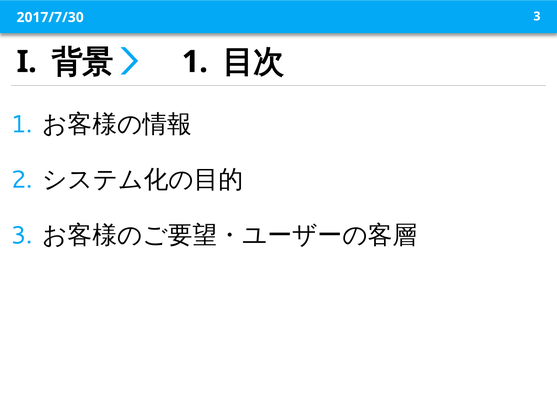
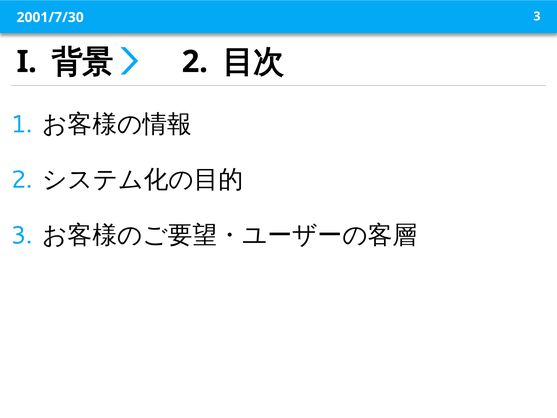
2017/7/30: 2017/7/30 -> 2001/7/30 (50, 17)
1: 1 -> 2 (195, 62)
